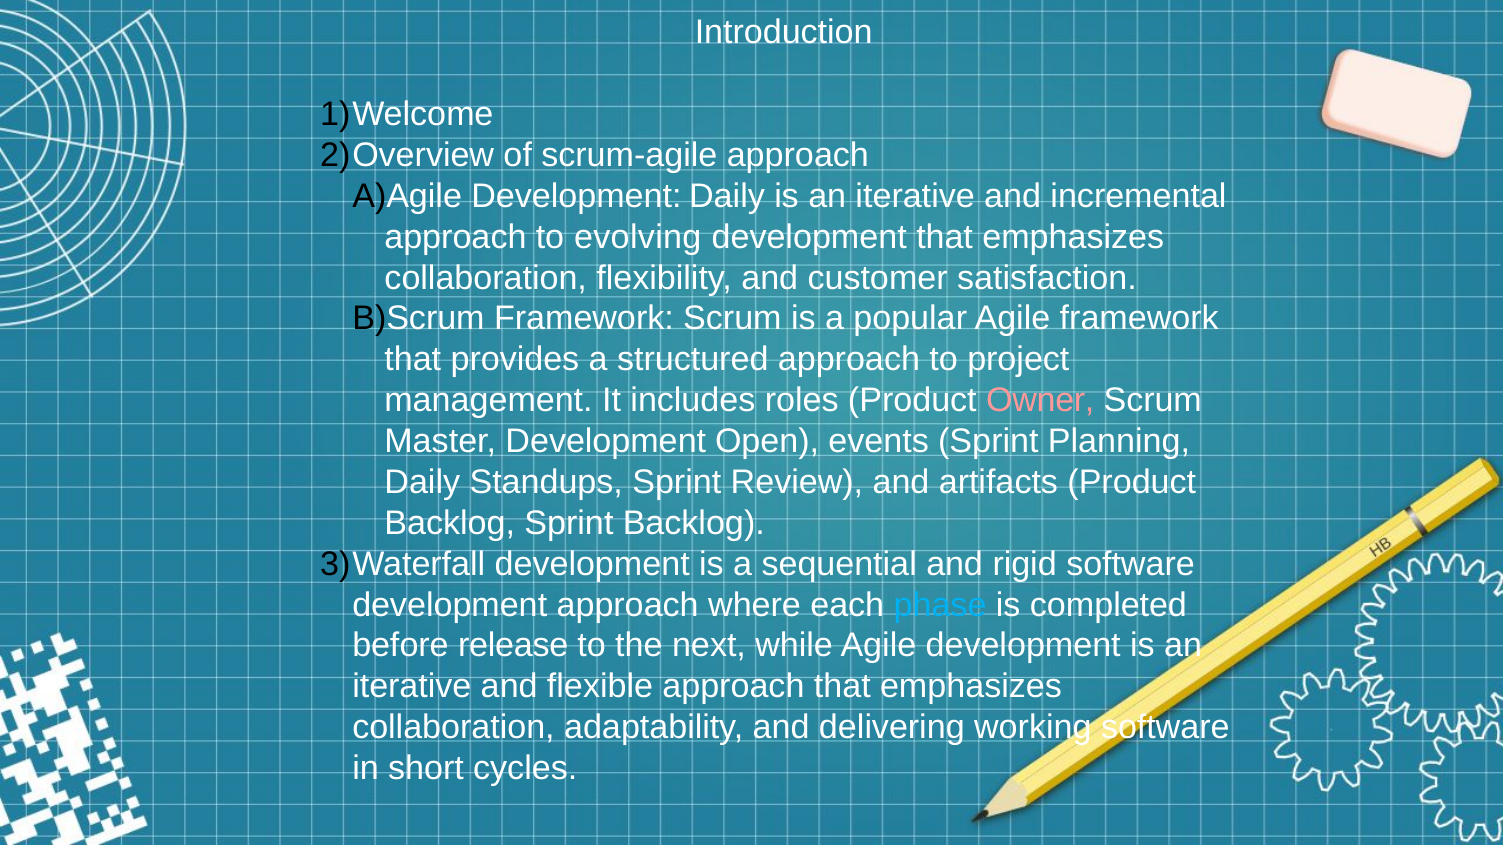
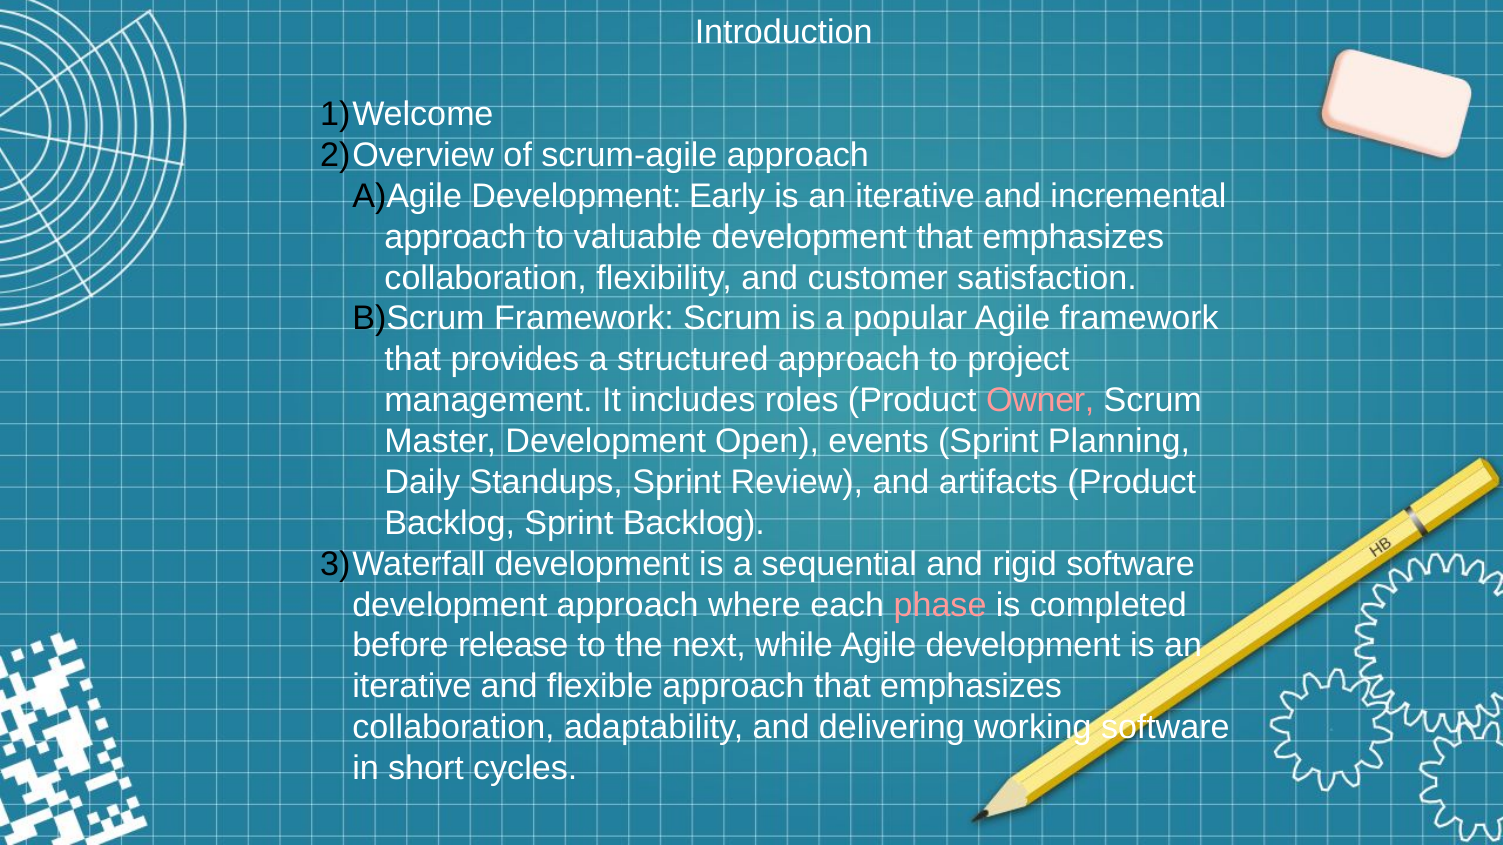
Development Daily: Daily -> Early (727, 196)
evolving: evolving -> valuable (638, 237)
phase colour: light blue -> pink (940, 605)
